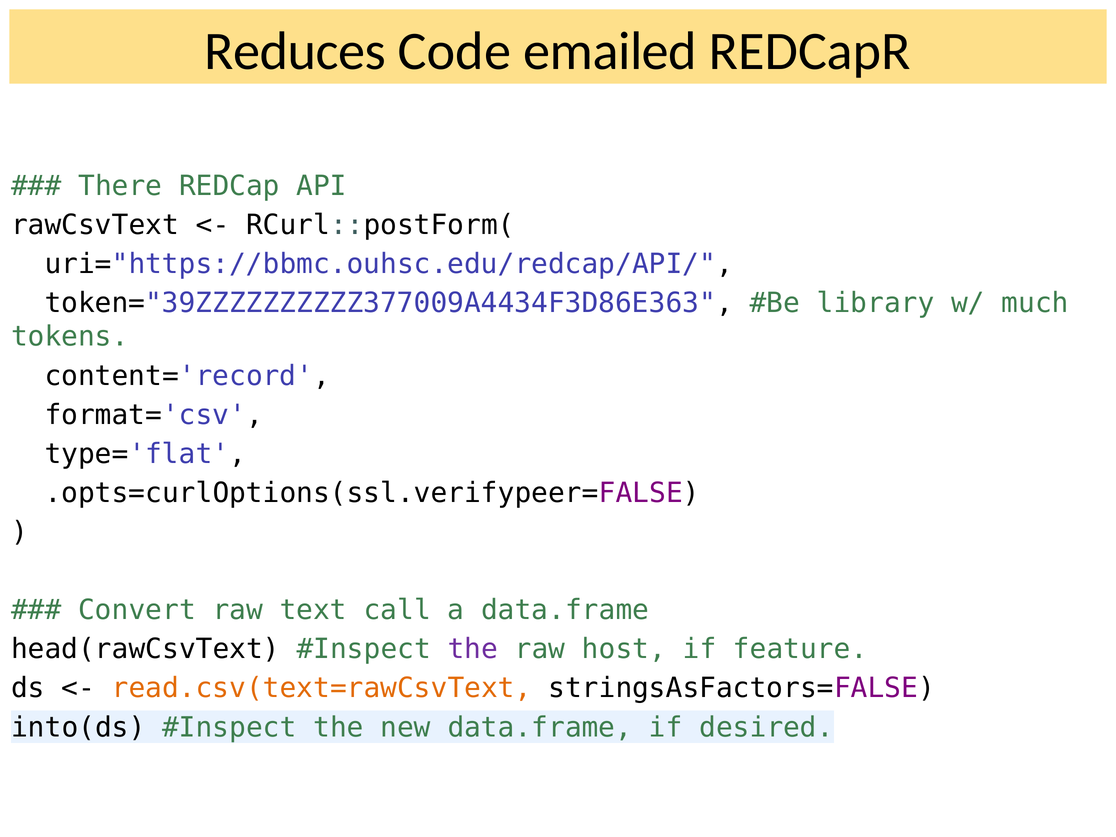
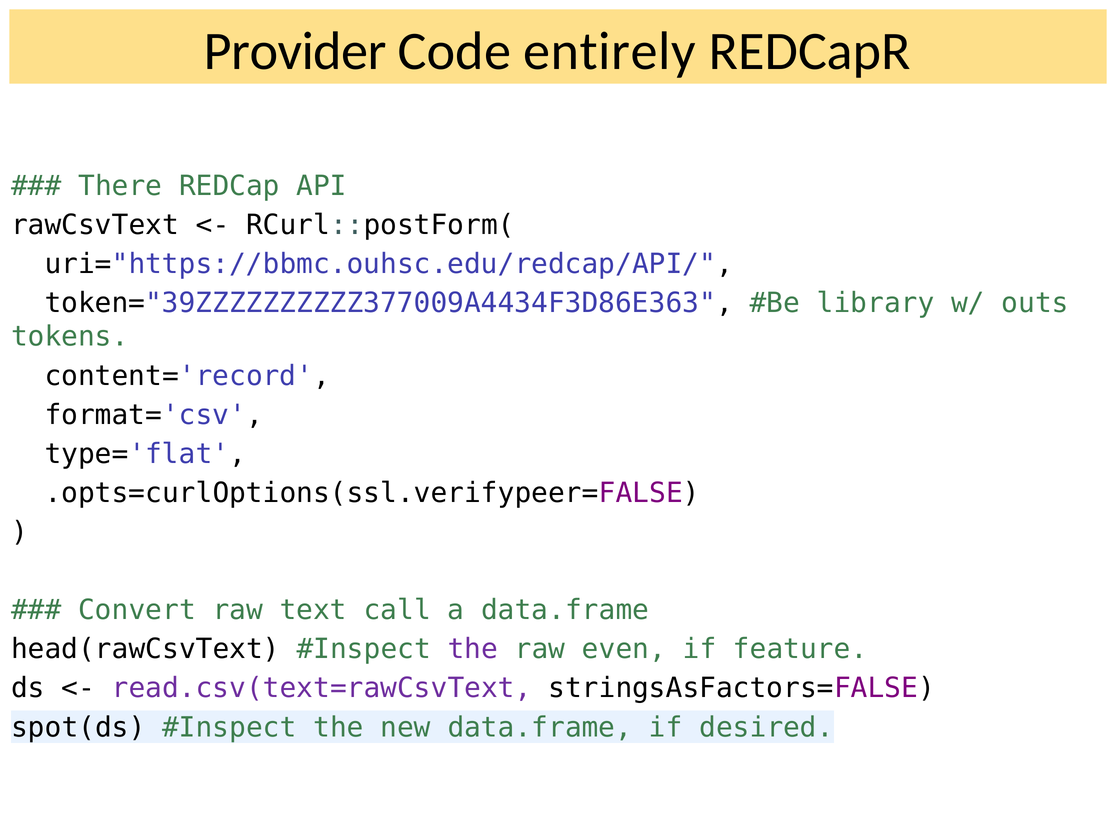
Reduces: Reduces -> Provider (295, 51)
emailed: emailed -> entirely (610, 51)
much: much -> outs (1035, 303)
host: host -> even (624, 649)
read.csv(text=rawCsvText colour: orange -> purple (322, 688)
into(ds: into(ds -> spot(ds (78, 727)
